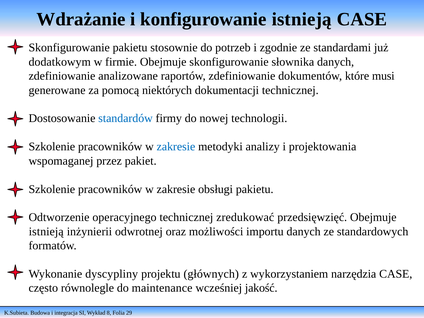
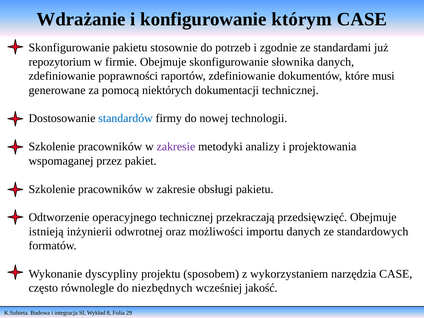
konfigurowanie istnieją: istnieją -> którym (302, 19)
dodatkowym: dodatkowym -> repozytorium (60, 62)
analizowane: analizowane -> poprawności (128, 76)
zakresie colour: blue -> purple (176, 147)
zredukować: zredukować -> przekraczają (245, 217)
głównych: głównych -> sposobem (211, 274)
maintenance: maintenance -> niezbędnych (162, 288)
